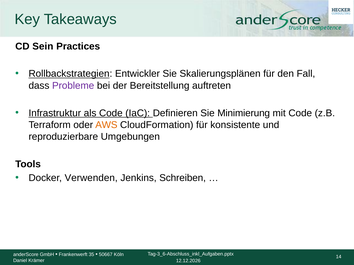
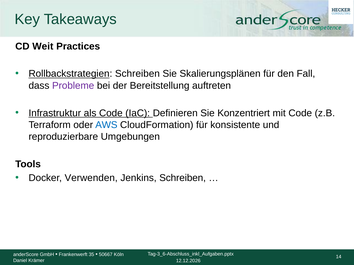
Sein: Sein -> Weit (43, 46)
Rollbackstrategien Entwickler: Entwickler -> Schreiben (137, 74)
Minimierung: Minimierung -> Konzentriert (244, 113)
AWS colour: orange -> blue (106, 125)
